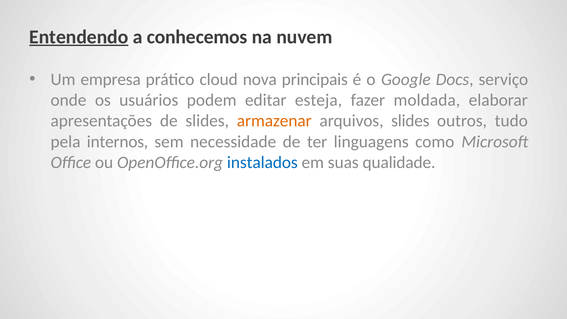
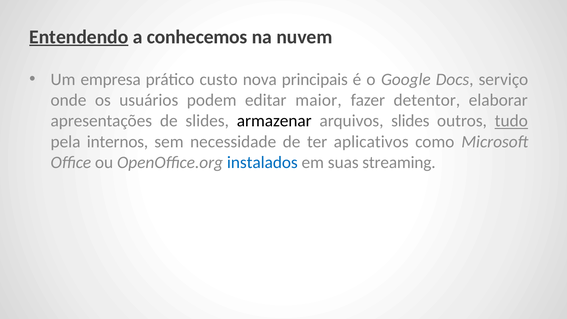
cloud: cloud -> custo (219, 79)
esteja: esteja -> maior (318, 100)
moldada: moldada -> detentor (427, 100)
armazenar colour: orange -> black (274, 121)
tudo underline: none -> present (511, 121)
linguagens: linguagens -> aplicativos (371, 142)
qualidade: qualidade -> streaming (399, 162)
